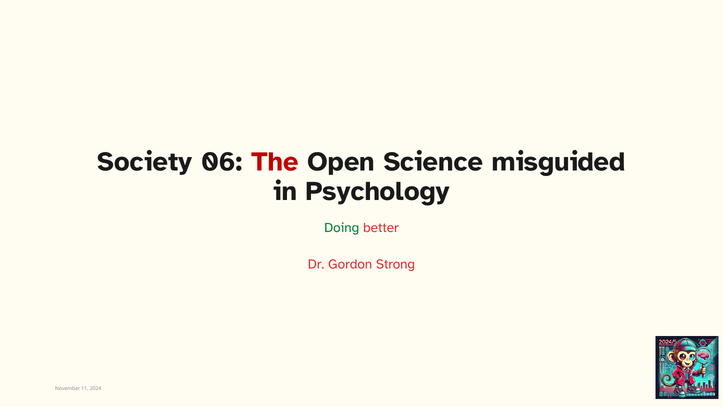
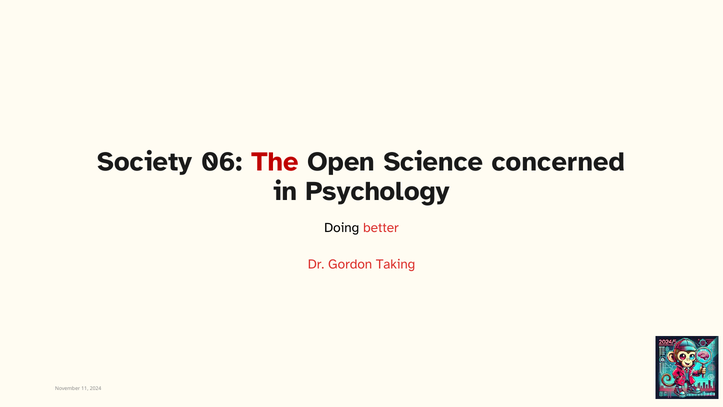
misguided: misguided -> concerned (558, 162)
Doing colour: green -> black (342, 228)
Strong: Strong -> Taking (396, 264)
